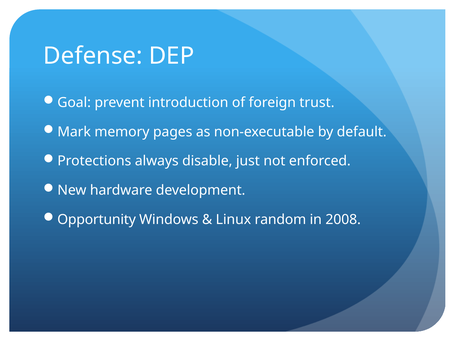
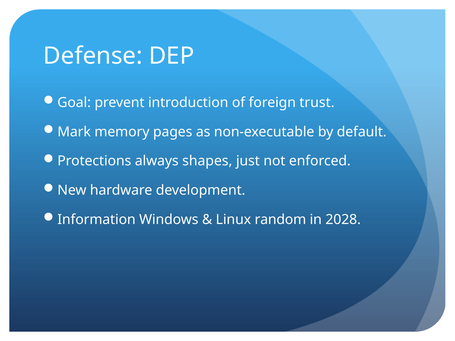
disable: disable -> shapes (207, 161)
Opportunity: Opportunity -> Information (97, 220)
2008: 2008 -> 2028 (343, 220)
